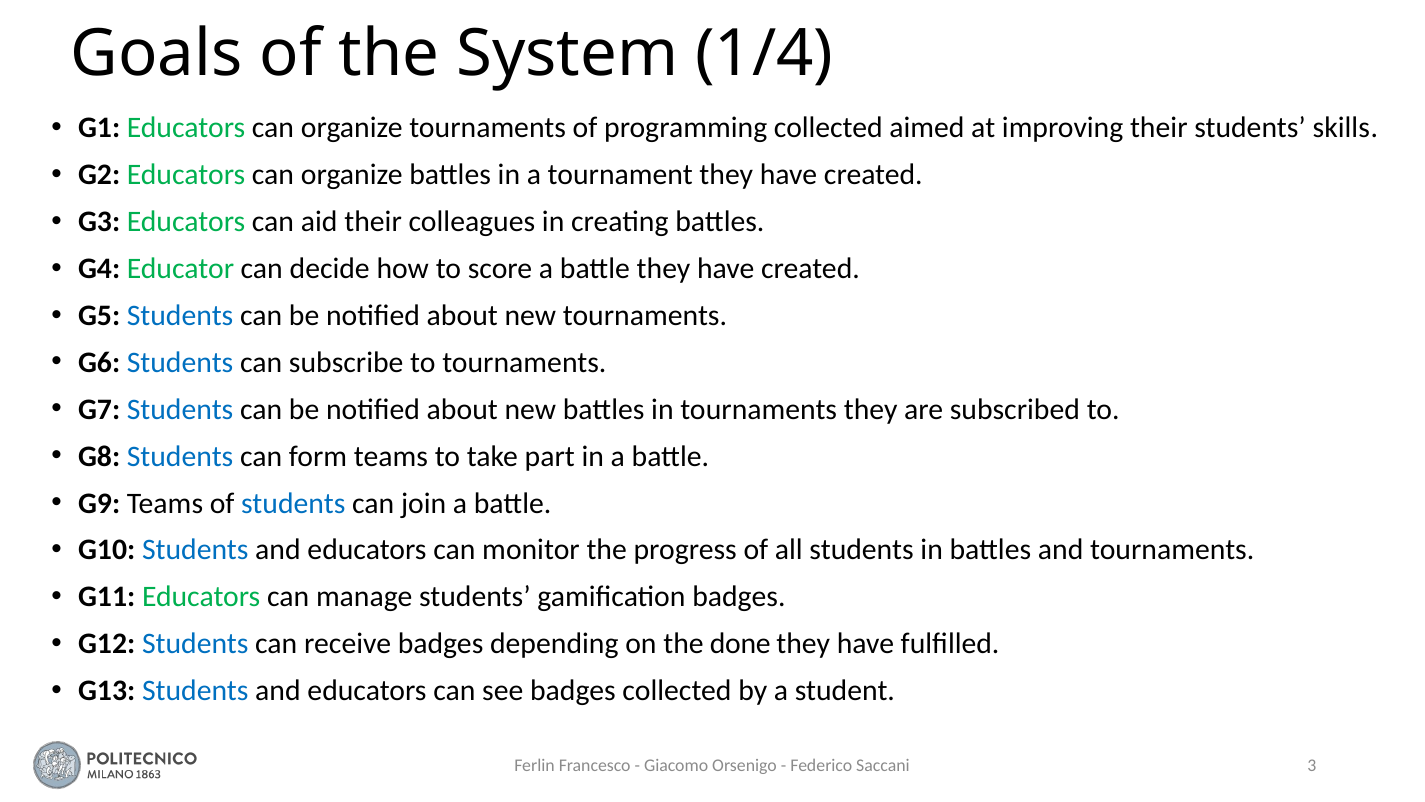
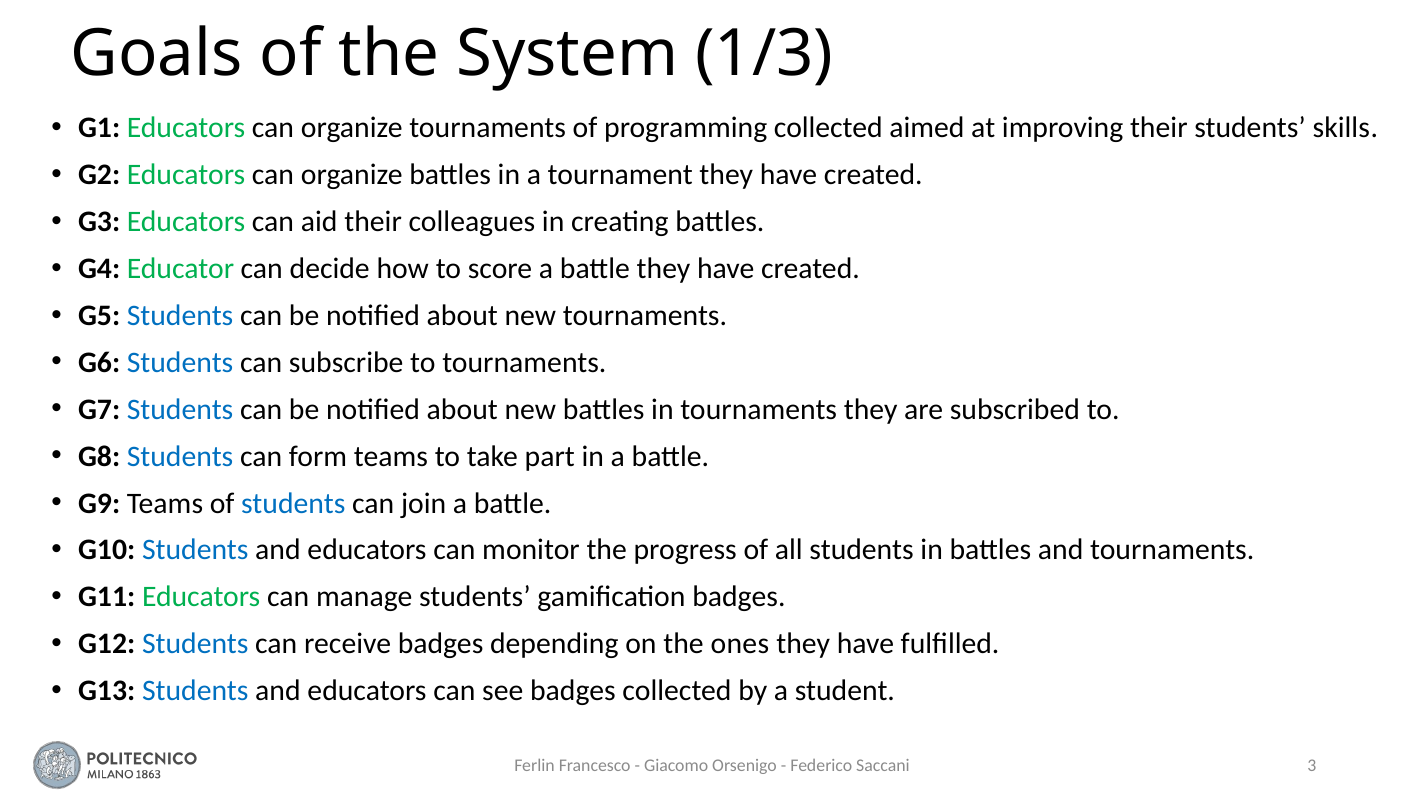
1/4: 1/4 -> 1/3 (764, 54)
done: done -> ones (740, 644)
